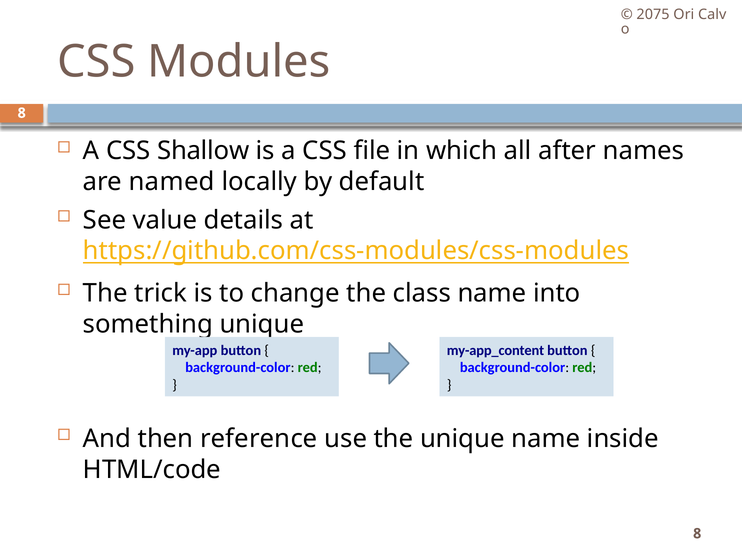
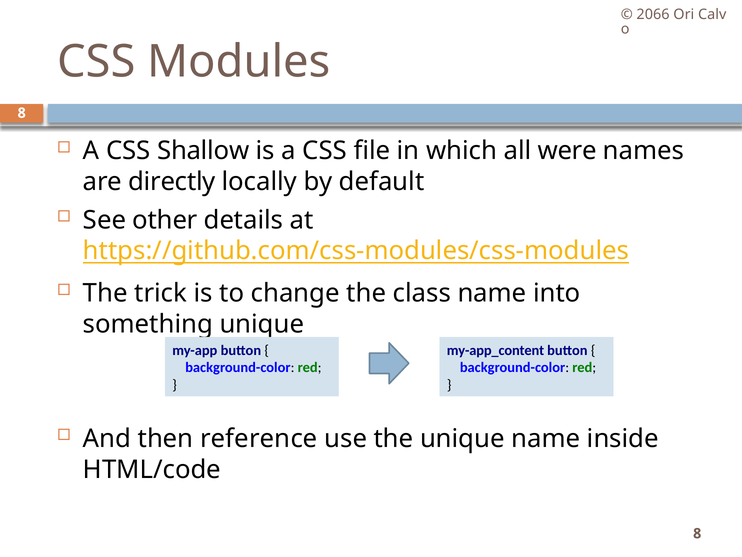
2075: 2075 -> 2066 (653, 15)
after: after -> were (567, 151)
named: named -> directly (172, 182)
value: value -> other (165, 220)
